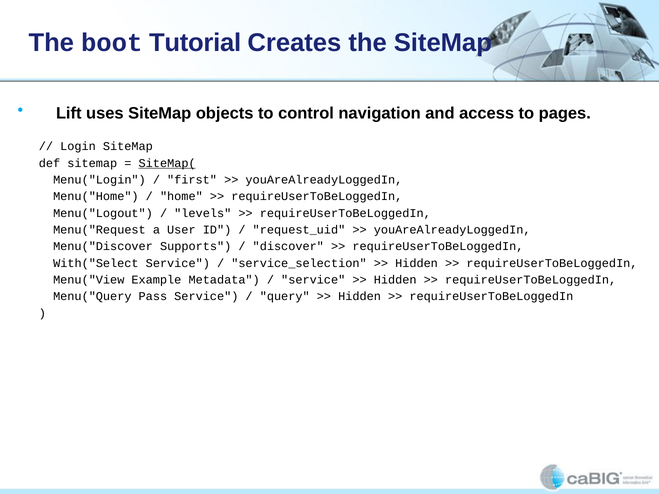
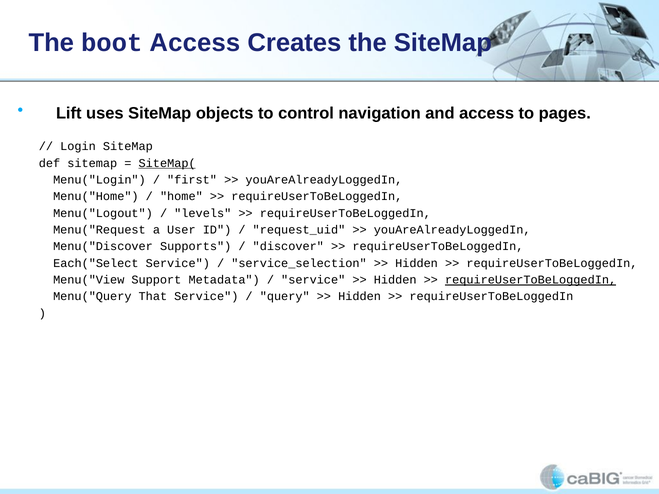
boot Tutorial: Tutorial -> Access (195, 43)
With("Select: With("Select -> Each("Select (96, 263)
Example: Example -> Support (156, 280)
requireUserToBeLoggedIn underline: none -> present (531, 280)
Pass: Pass -> That (153, 297)
